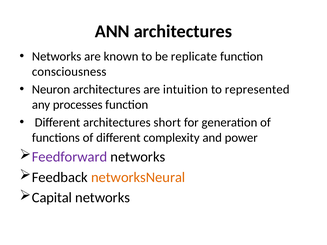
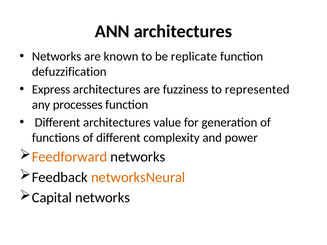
consciousness: consciousness -> defuzzification (69, 72)
Neuron: Neuron -> Express (51, 89)
intuition: intuition -> fuzziness (186, 89)
short: short -> value (167, 122)
Feedforward colour: purple -> orange (70, 157)
